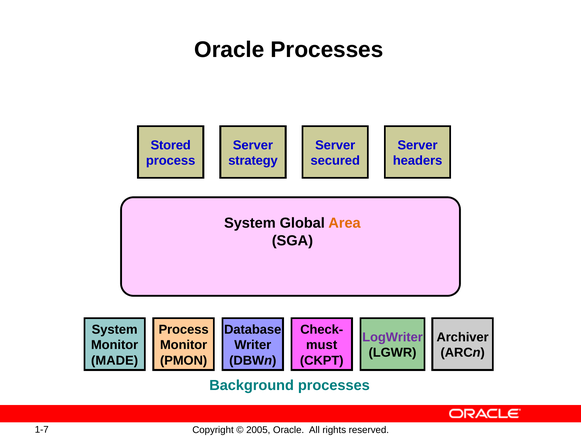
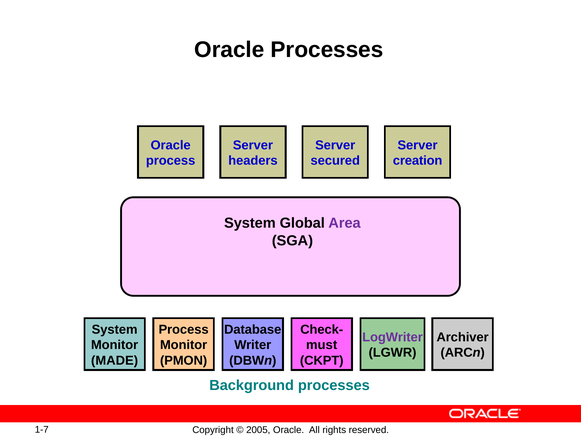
Stored: Stored -> Oracle (171, 145)
strategy: strategy -> headers (253, 161)
headers: headers -> creation (418, 161)
Area colour: orange -> purple (345, 223)
